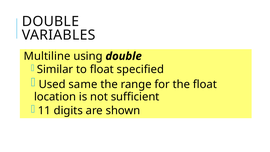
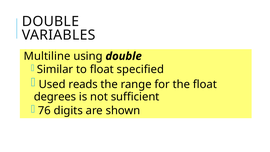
same: same -> reads (83, 84)
location: location -> degrees (55, 97)
11: 11 -> 76 (44, 110)
